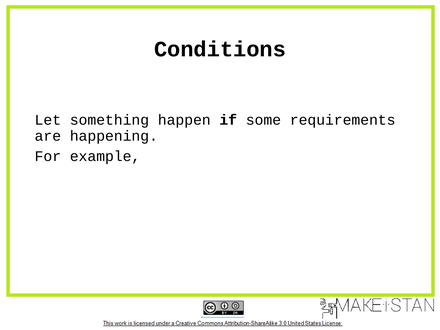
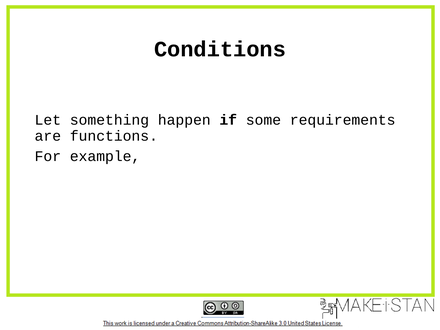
happening: happening -> functions (114, 136)
